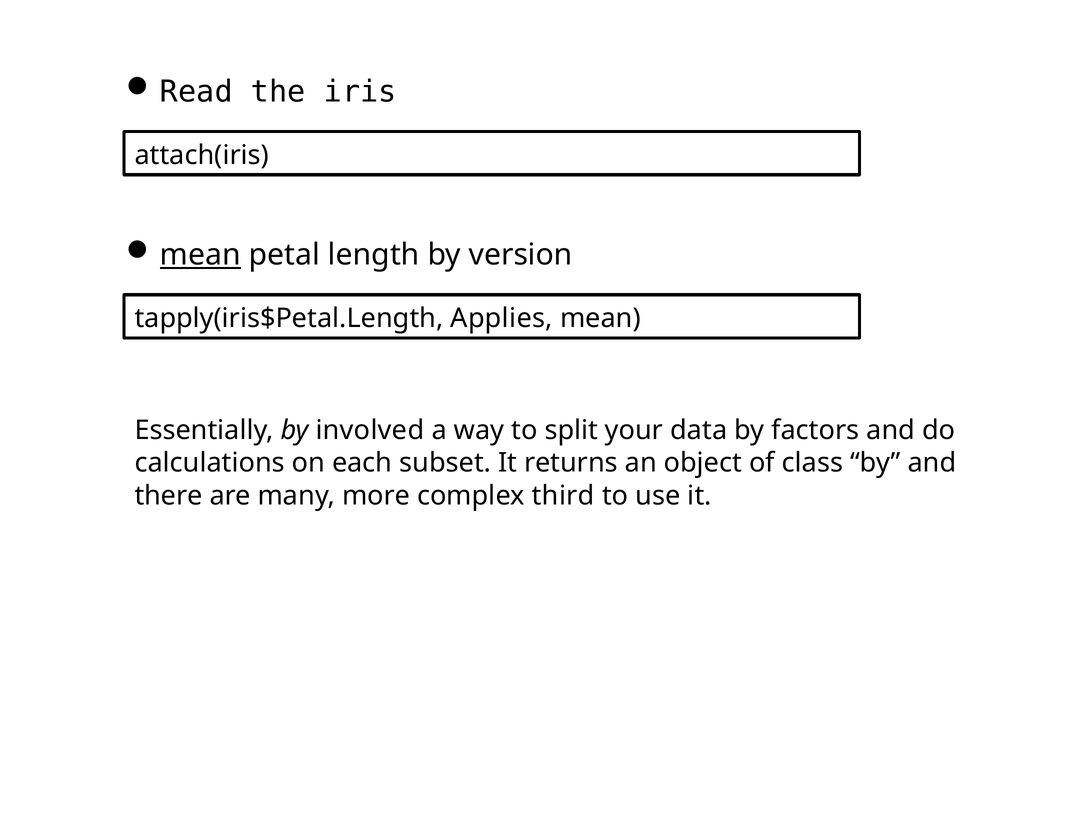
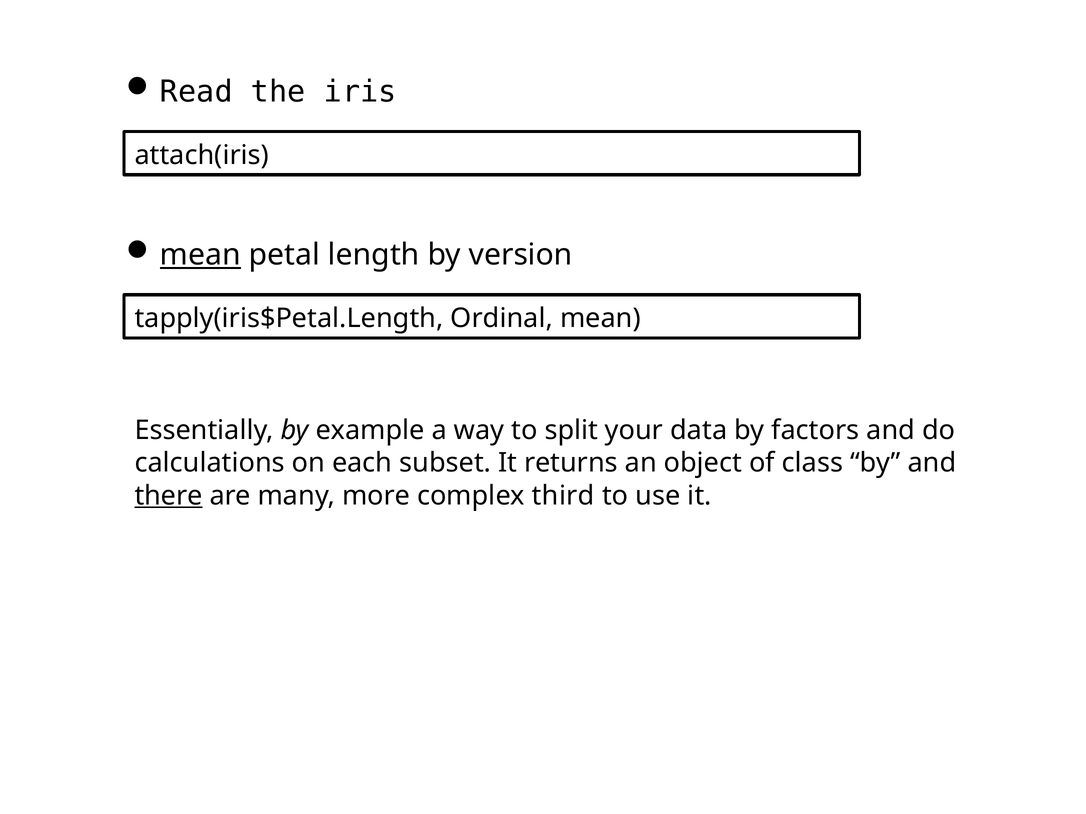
Applies: Applies -> Ordinal (502, 318)
involved: involved -> example (370, 431)
there underline: none -> present (169, 496)
